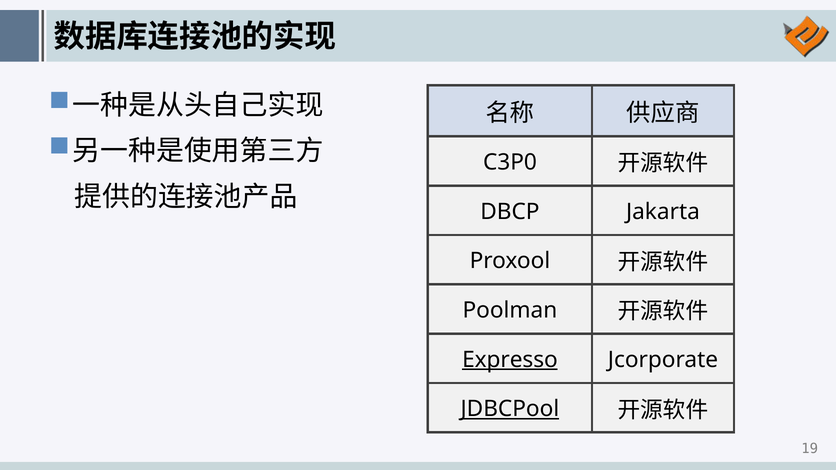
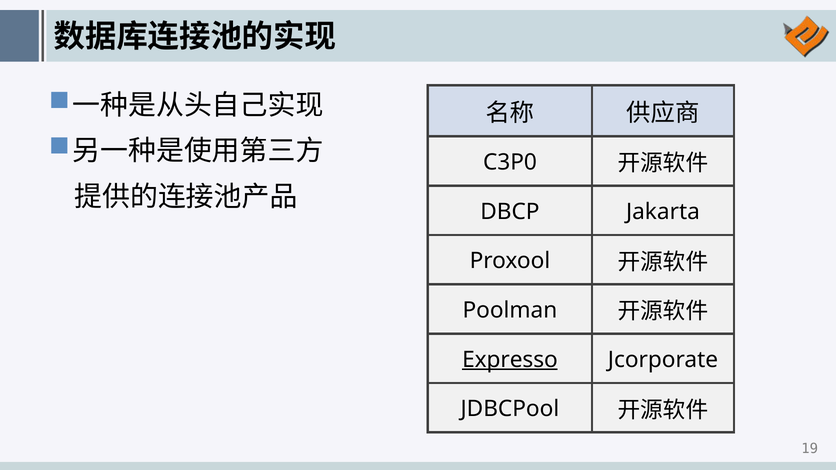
JDBCPool underline: present -> none (510, 409)
